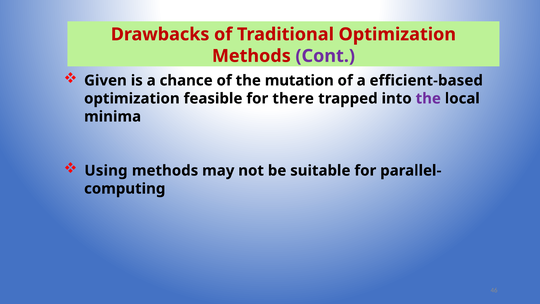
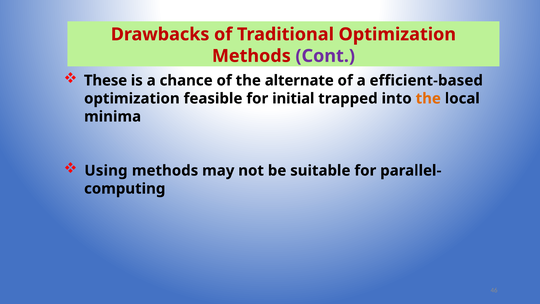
Given: Given -> These (106, 80)
mutation: mutation -> alternate (299, 80)
there: there -> initial (293, 98)
the colour: purple -> orange (428, 98)
